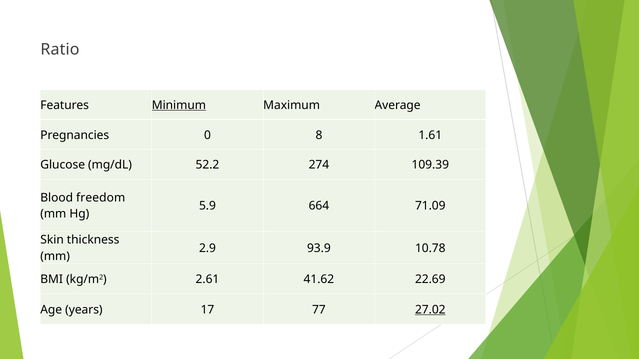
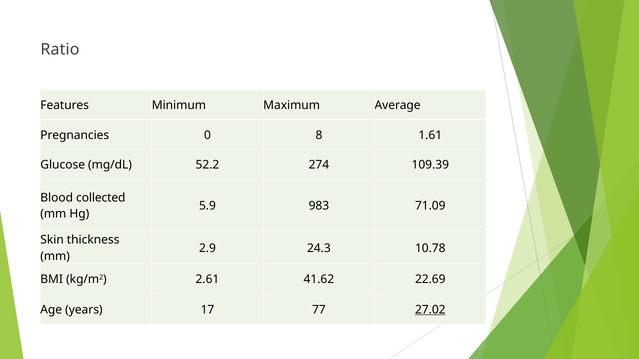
Minimum underline: present -> none (179, 105)
freedom: freedom -> collected (101, 198)
664: 664 -> 983 (319, 206)
93.9: 93.9 -> 24.3 (319, 248)
